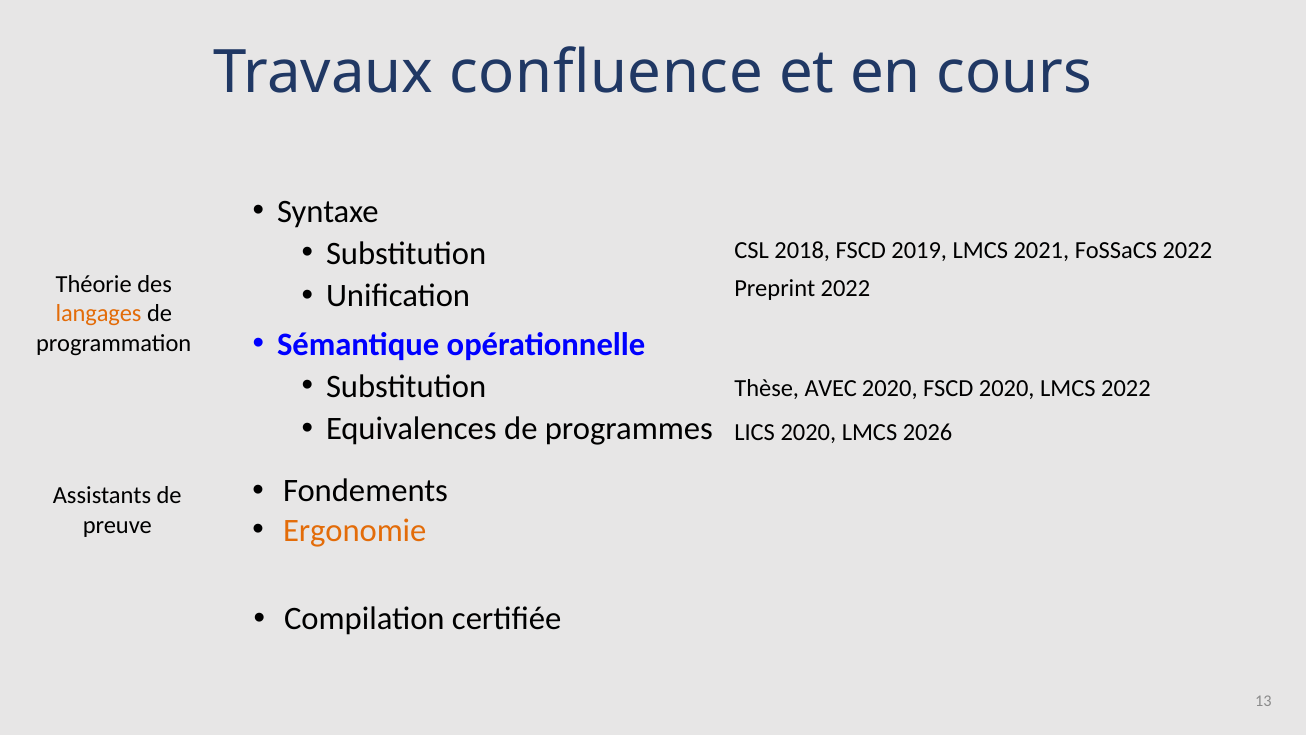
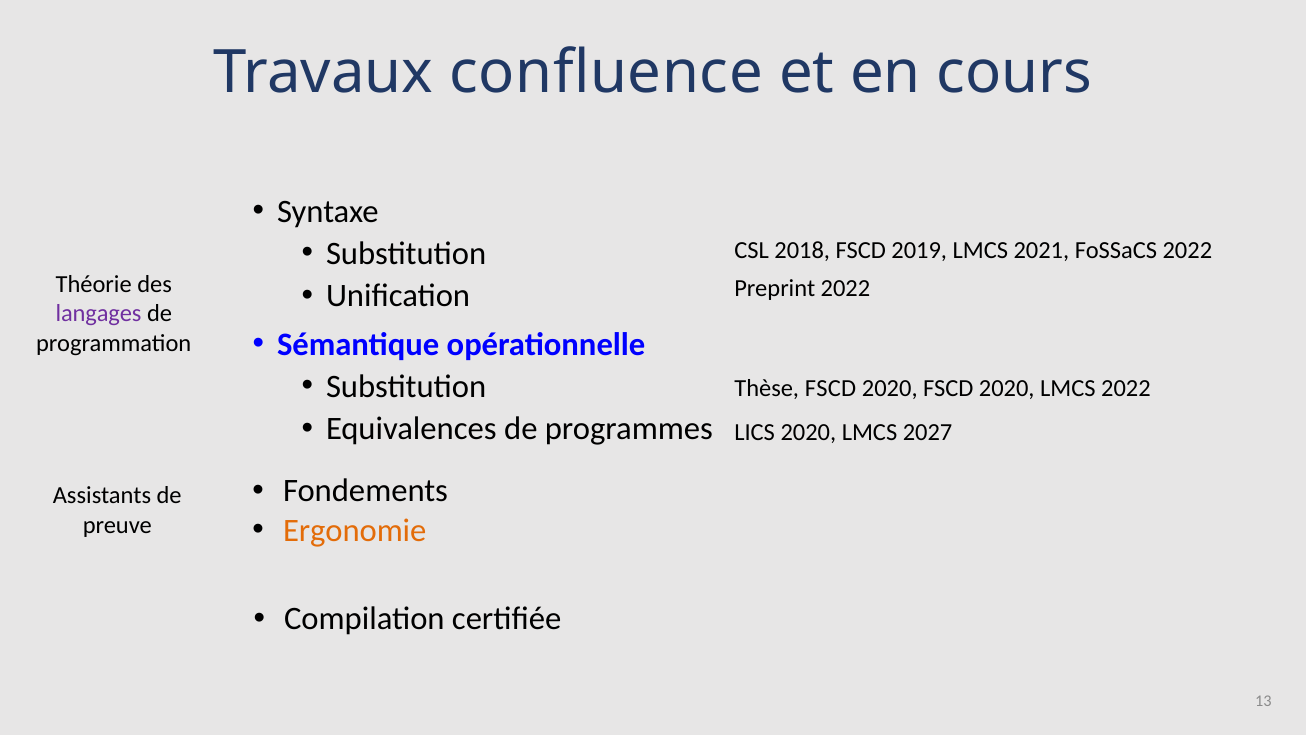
langages colour: orange -> purple (99, 314)
Thèse AVEC: AVEC -> FSCD (830, 388)
2026: 2026 -> 2027 (928, 432)
